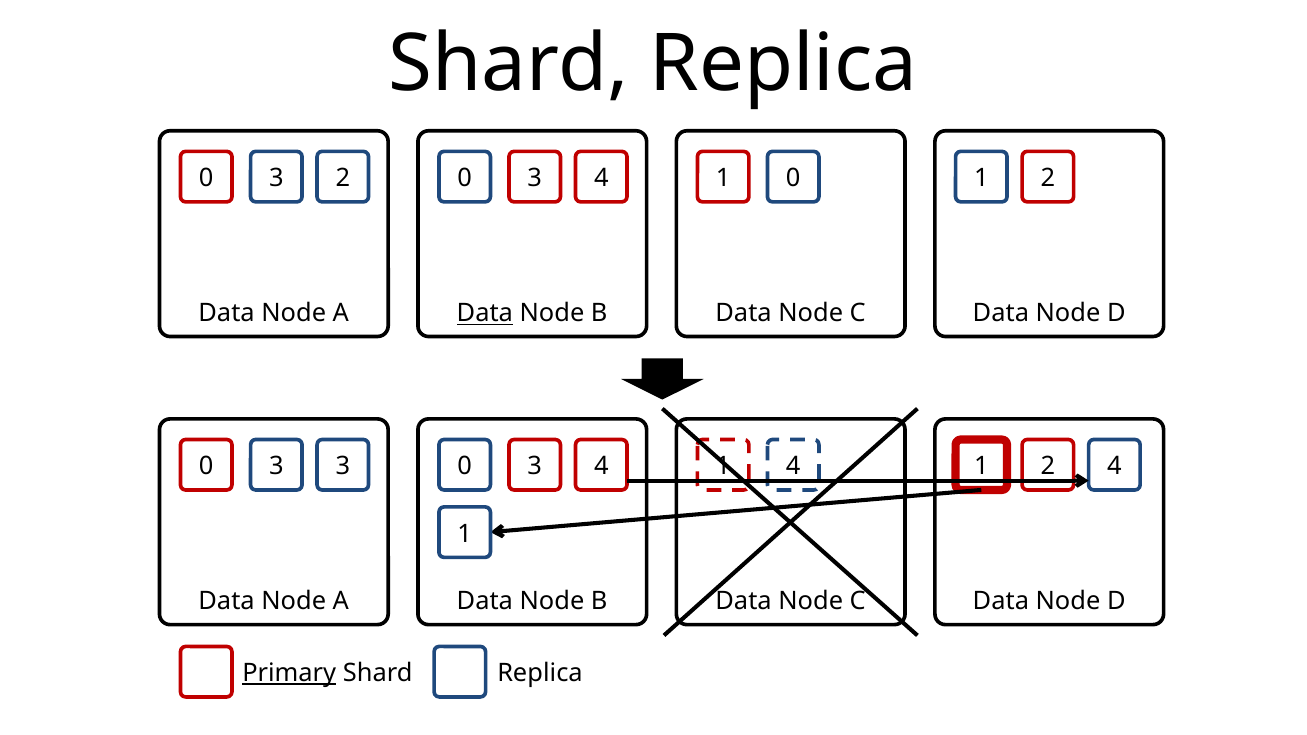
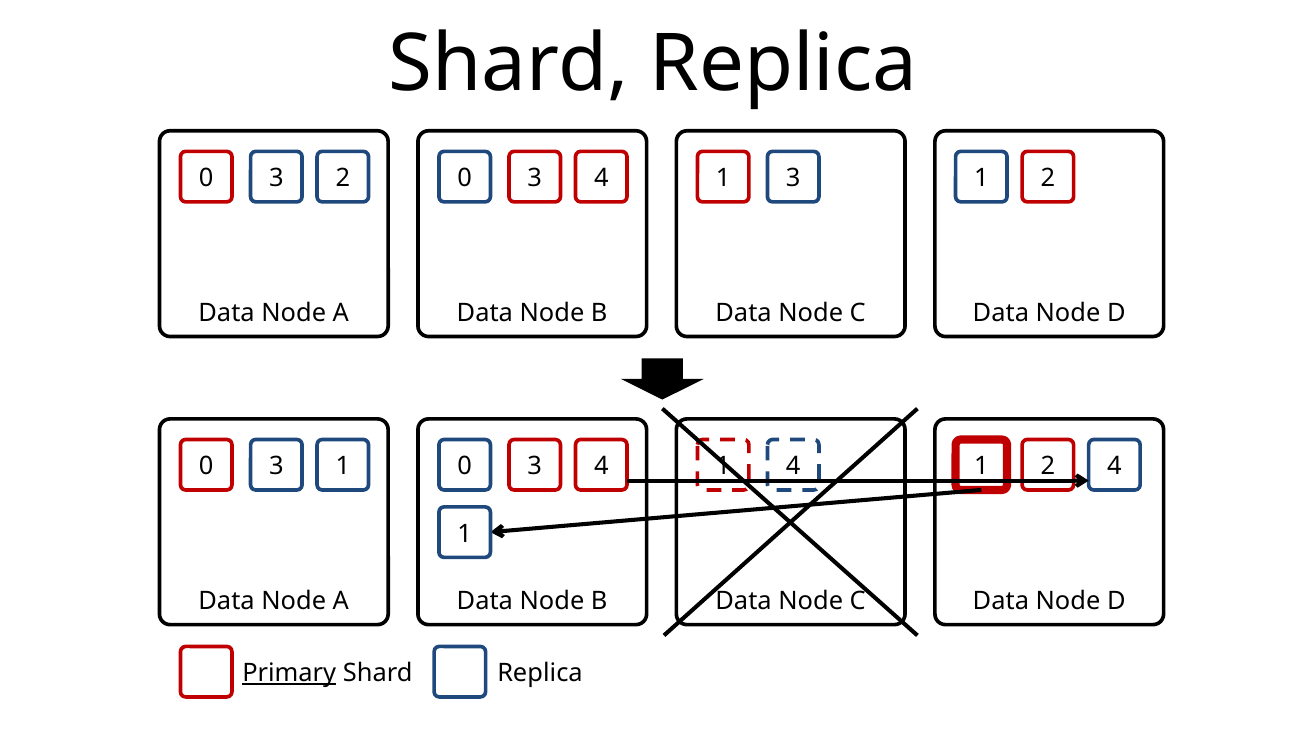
1 0: 0 -> 3 (793, 178)
Data underline: present -> none (485, 314)
3 3: 3 -> 1 (343, 467)
